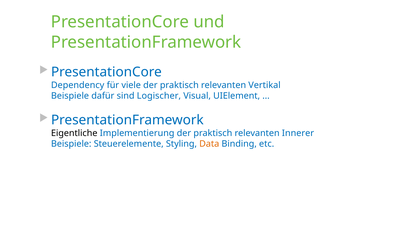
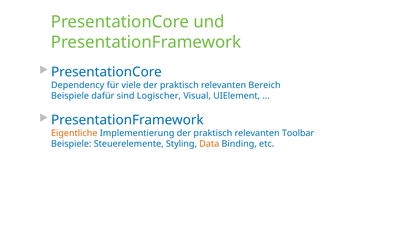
Vertikal: Vertikal -> Bereich (265, 85)
Eigentliche colour: black -> orange (74, 133)
Innerer: Innerer -> Toolbar (298, 133)
